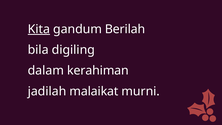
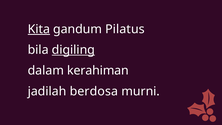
Berilah: Berilah -> Pilatus (125, 29)
digiling underline: none -> present (73, 50)
malaikat: malaikat -> berdosa (94, 91)
